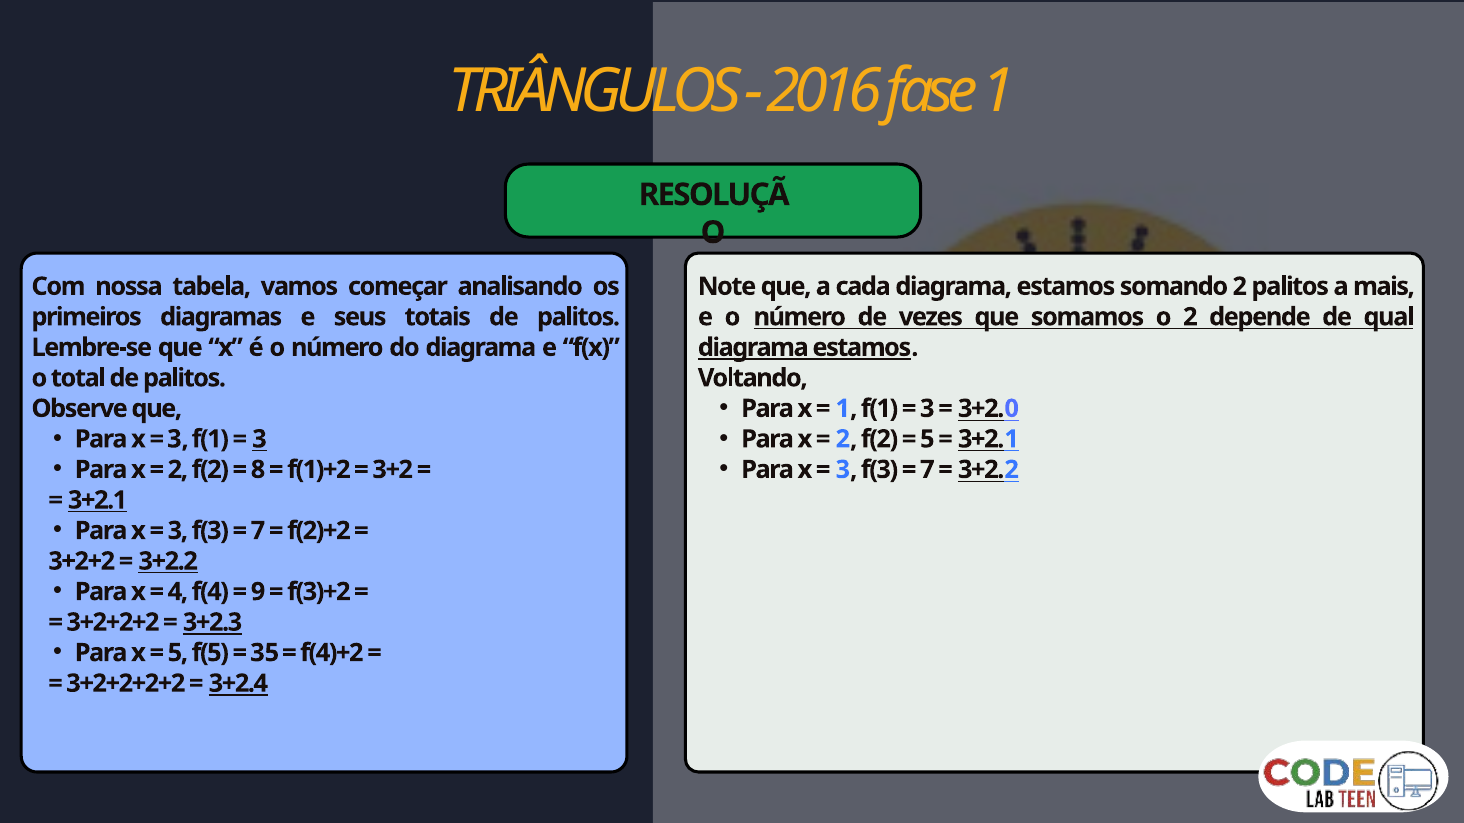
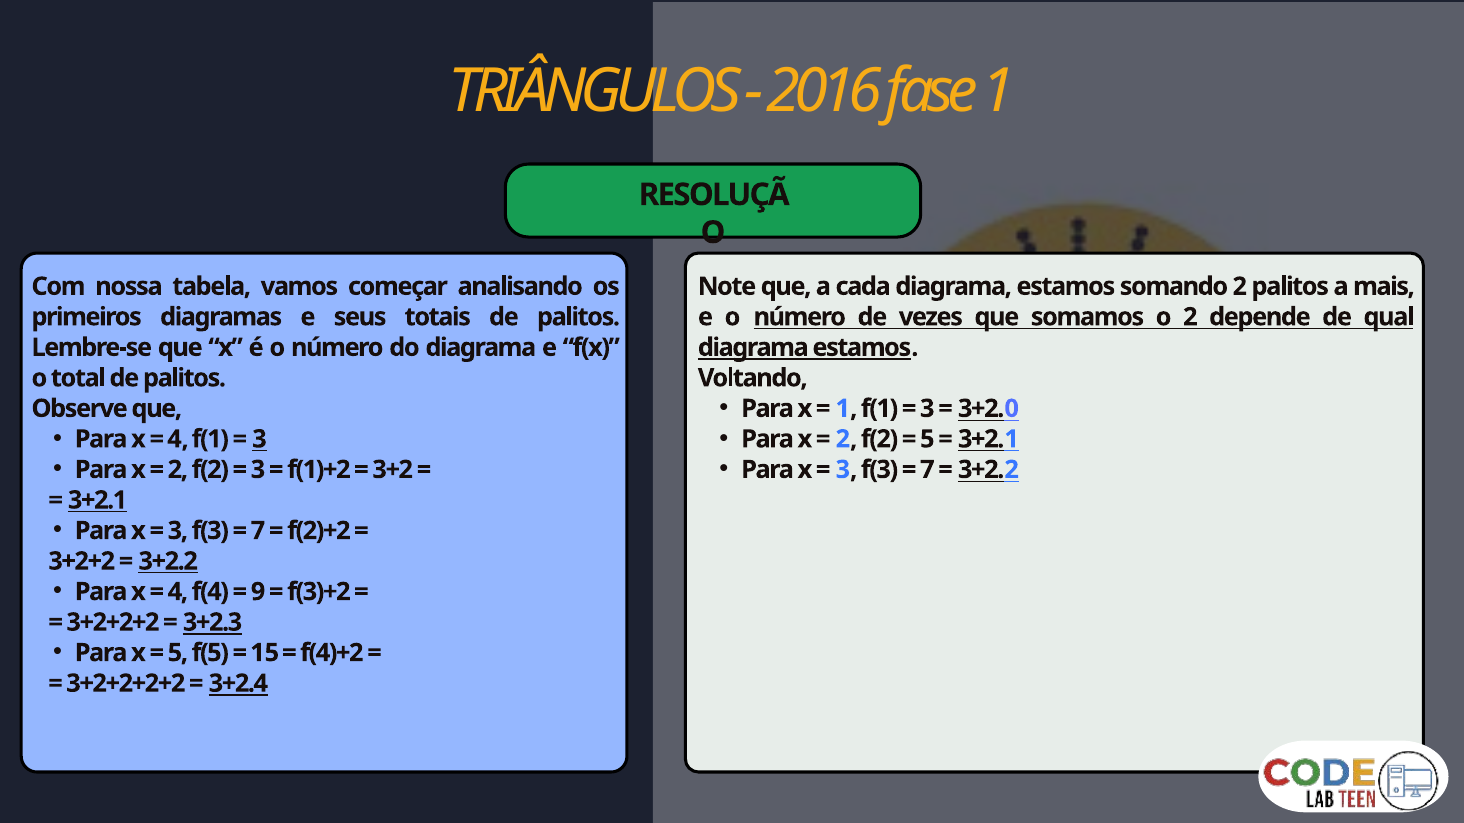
3: 3 -> 4 (178, 439)
8: 8 -> 3 (258, 470)
35: 35 -> 15 (265, 653)
